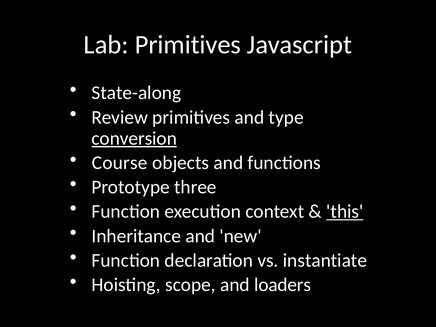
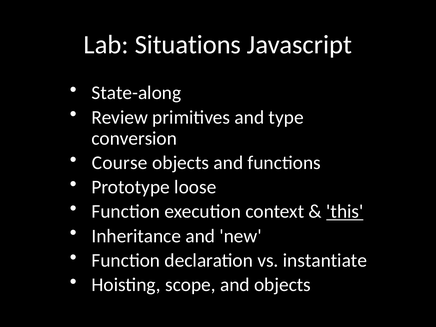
Lab Primitives: Primitives -> Situations (188, 45)
conversion underline: present -> none (134, 138)
three: three -> loose (195, 187)
and loaders: loaders -> objects (283, 285)
